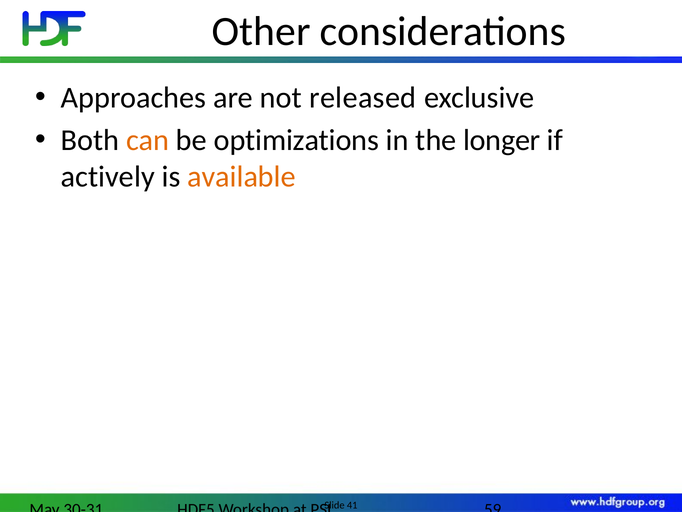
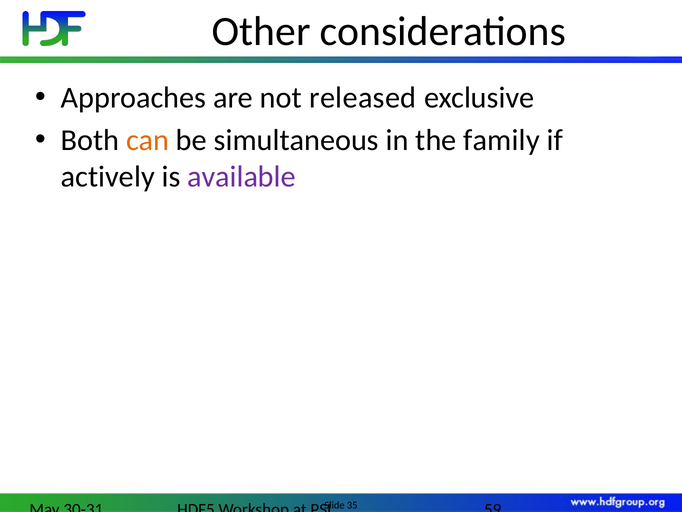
optimizations: optimizations -> simultaneous (296, 140)
longer: longer -> family (502, 140)
available colour: orange -> purple (242, 176)
41: 41 -> 35 (352, 505)
